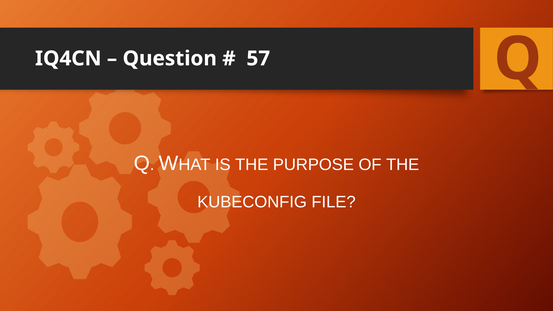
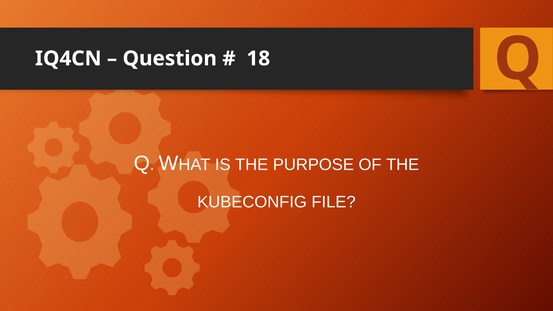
57: 57 -> 18 (258, 59)
